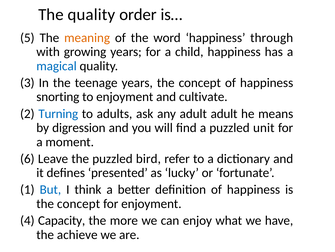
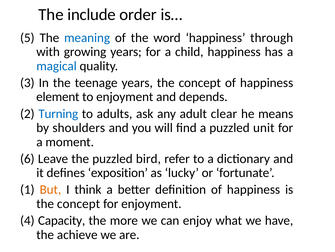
The quality: quality -> include (92, 15)
meaning colour: orange -> blue (87, 38)
snorting: snorting -> element (58, 97)
cultivate: cultivate -> depends (203, 97)
adult adult: adult -> clear (224, 113)
digression: digression -> shoulders (79, 127)
presented: presented -> exposition (118, 172)
But colour: blue -> orange (50, 189)
